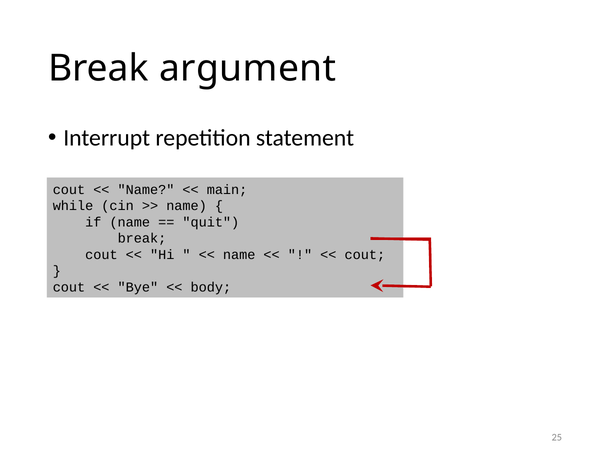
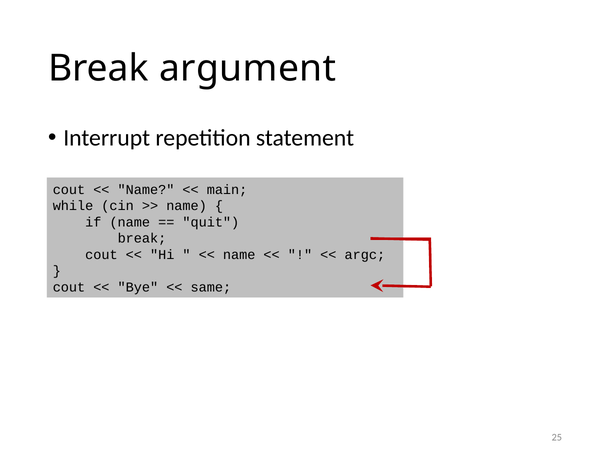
cout: cout -> argc (365, 254)
body: body -> same (211, 287)
